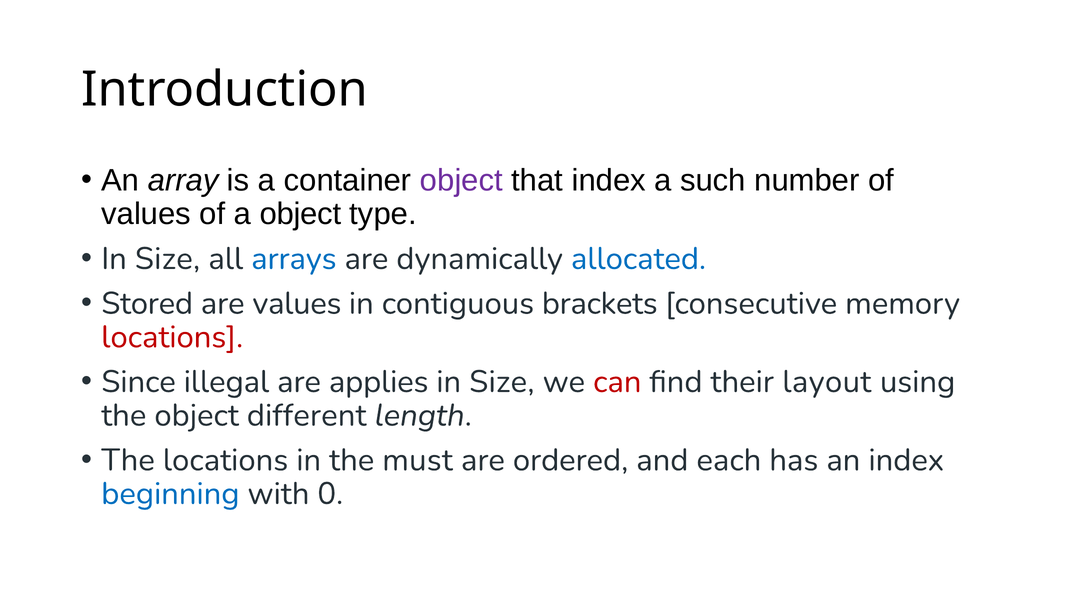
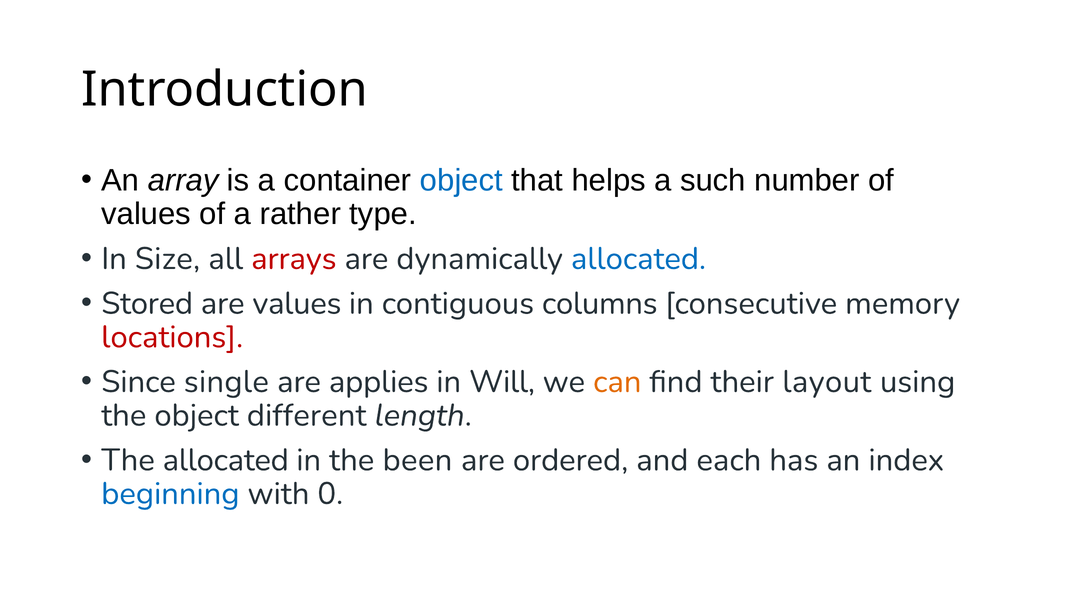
object colour: purple -> blue (461, 180)
that index: index -> helps (609, 180)
a object: object -> rather (300, 214)
arrays colour: blue -> red (294, 259)
brackets: brackets -> columns (600, 303)
illegal: illegal -> single (226, 381)
Size: Size -> Will (502, 381)
can colour: red -> orange (617, 381)
The locations: locations -> allocated (226, 460)
must: must -> been (417, 460)
